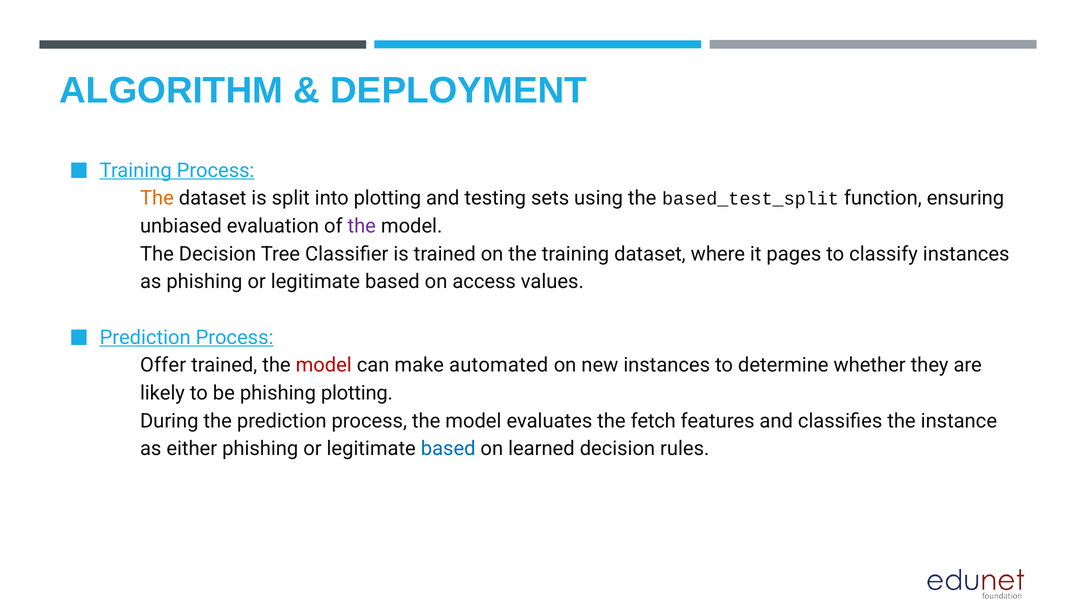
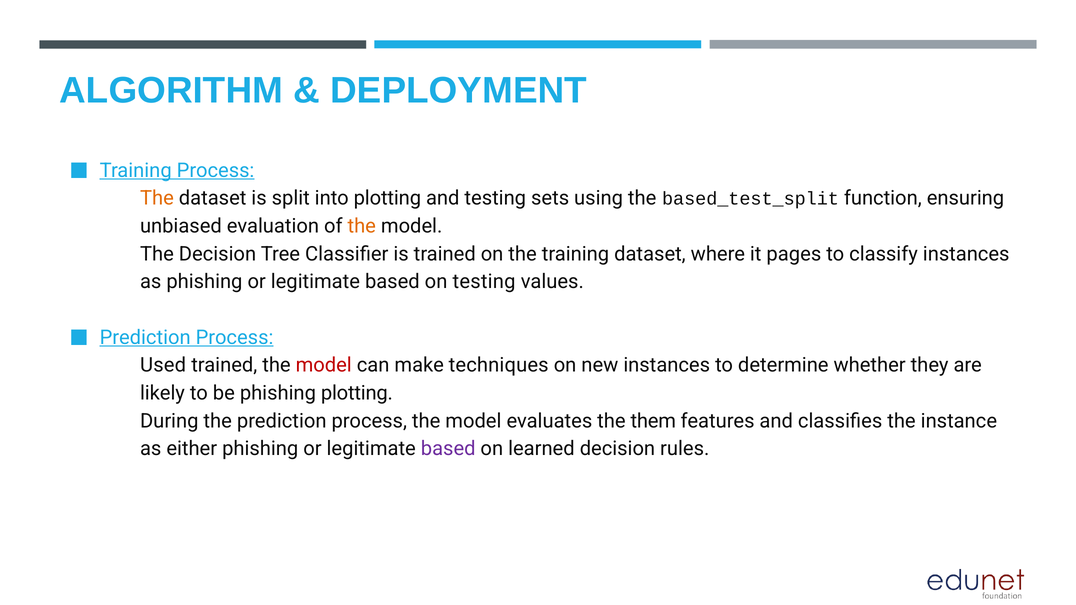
the colour: purple -> orange (362, 226)
on access: access -> testing (484, 282)
Offer: Offer -> Used (163, 365)
automated: automated -> techniques (499, 365)
fetch: fetch -> them (653, 421)
based colour: blue -> purple (448, 449)
